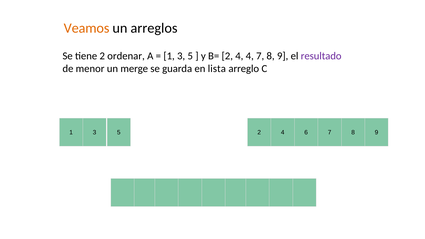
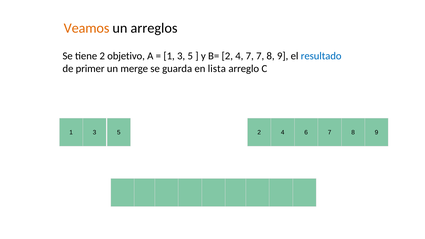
ordenar: ordenar -> objetivo (126, 56)
4 4: 4 -> 7 (250, 56)
resultado colour: purple -> blue (321, 56)
menor: menor -> primer (90, 69)
